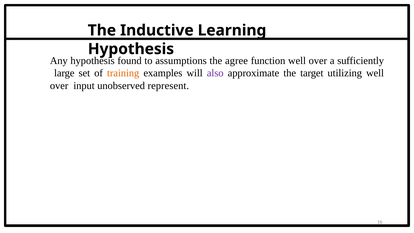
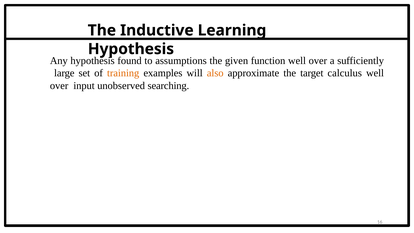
agree: agree -> given (237, 61)
also colour: purple -> orange (215, 73)
utilizing: utilizing -> calculus (345, 73)
represent: represent -> searching (168, 86)
